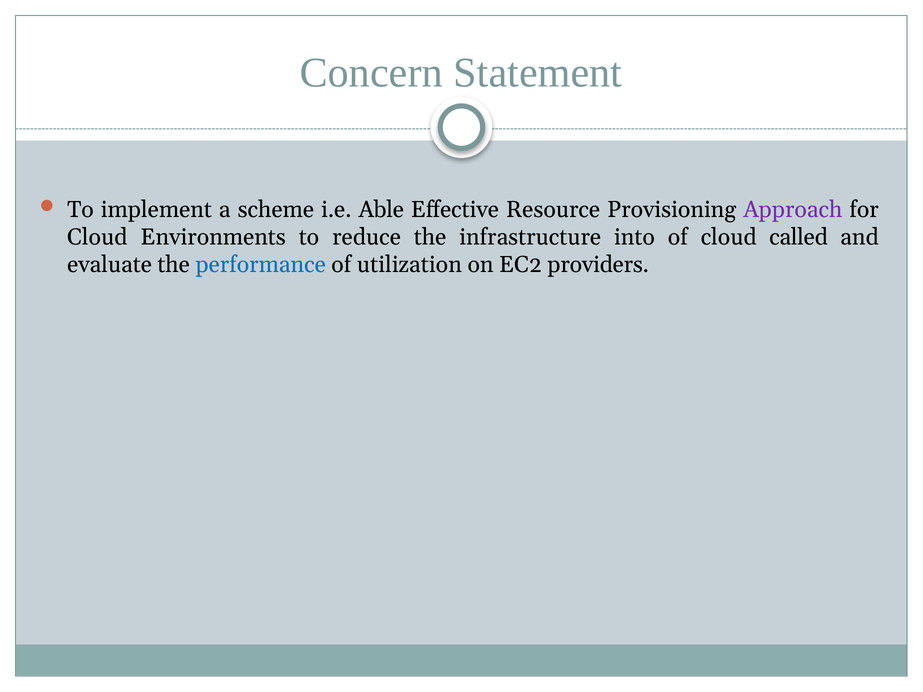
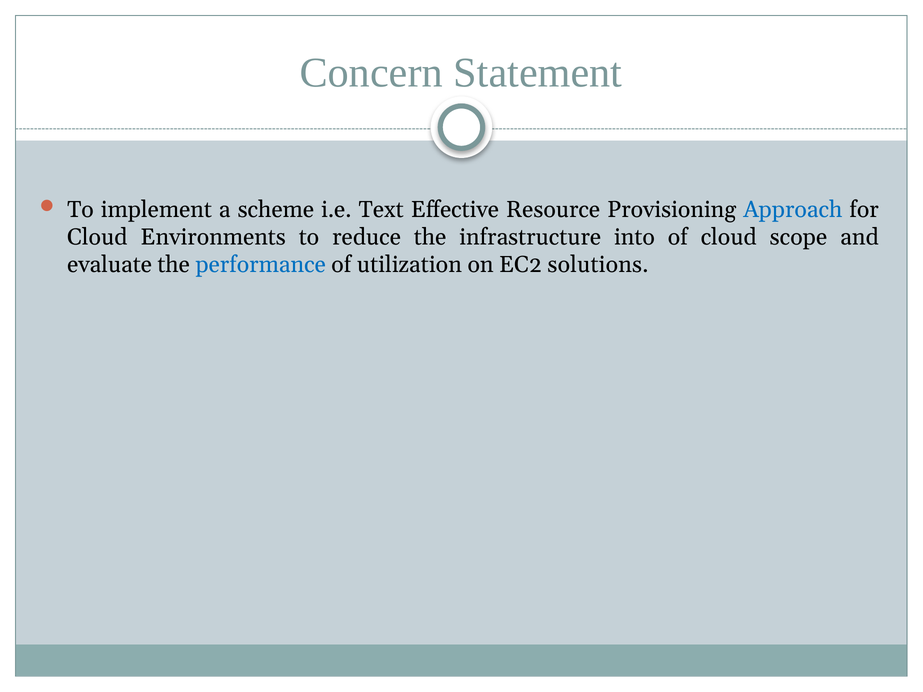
Able: Able -> Text (381, 210)
Approach colour: purple -> blue (793, 210)
called: called -> scope (798, 237)
providers: providers -> solutions (598, 265)
